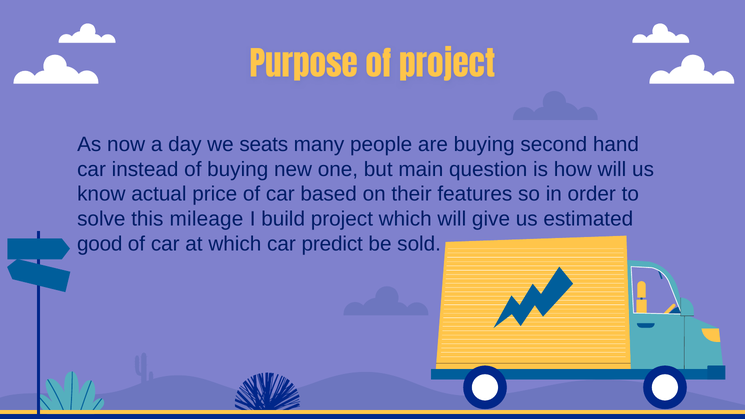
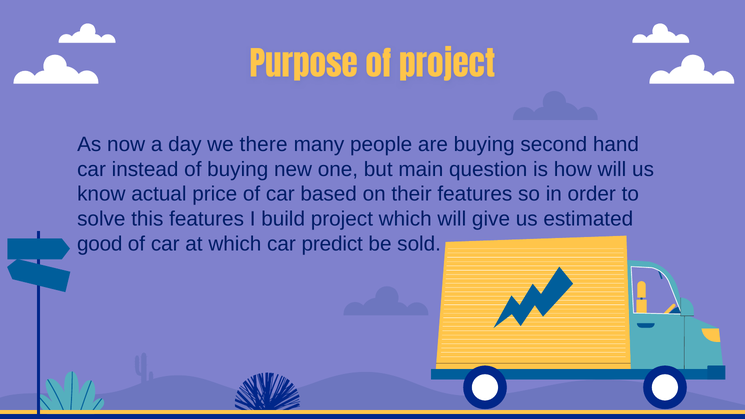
seats: seats -> there (264, 144)
this mileage: mileage -> features (207, 219)
